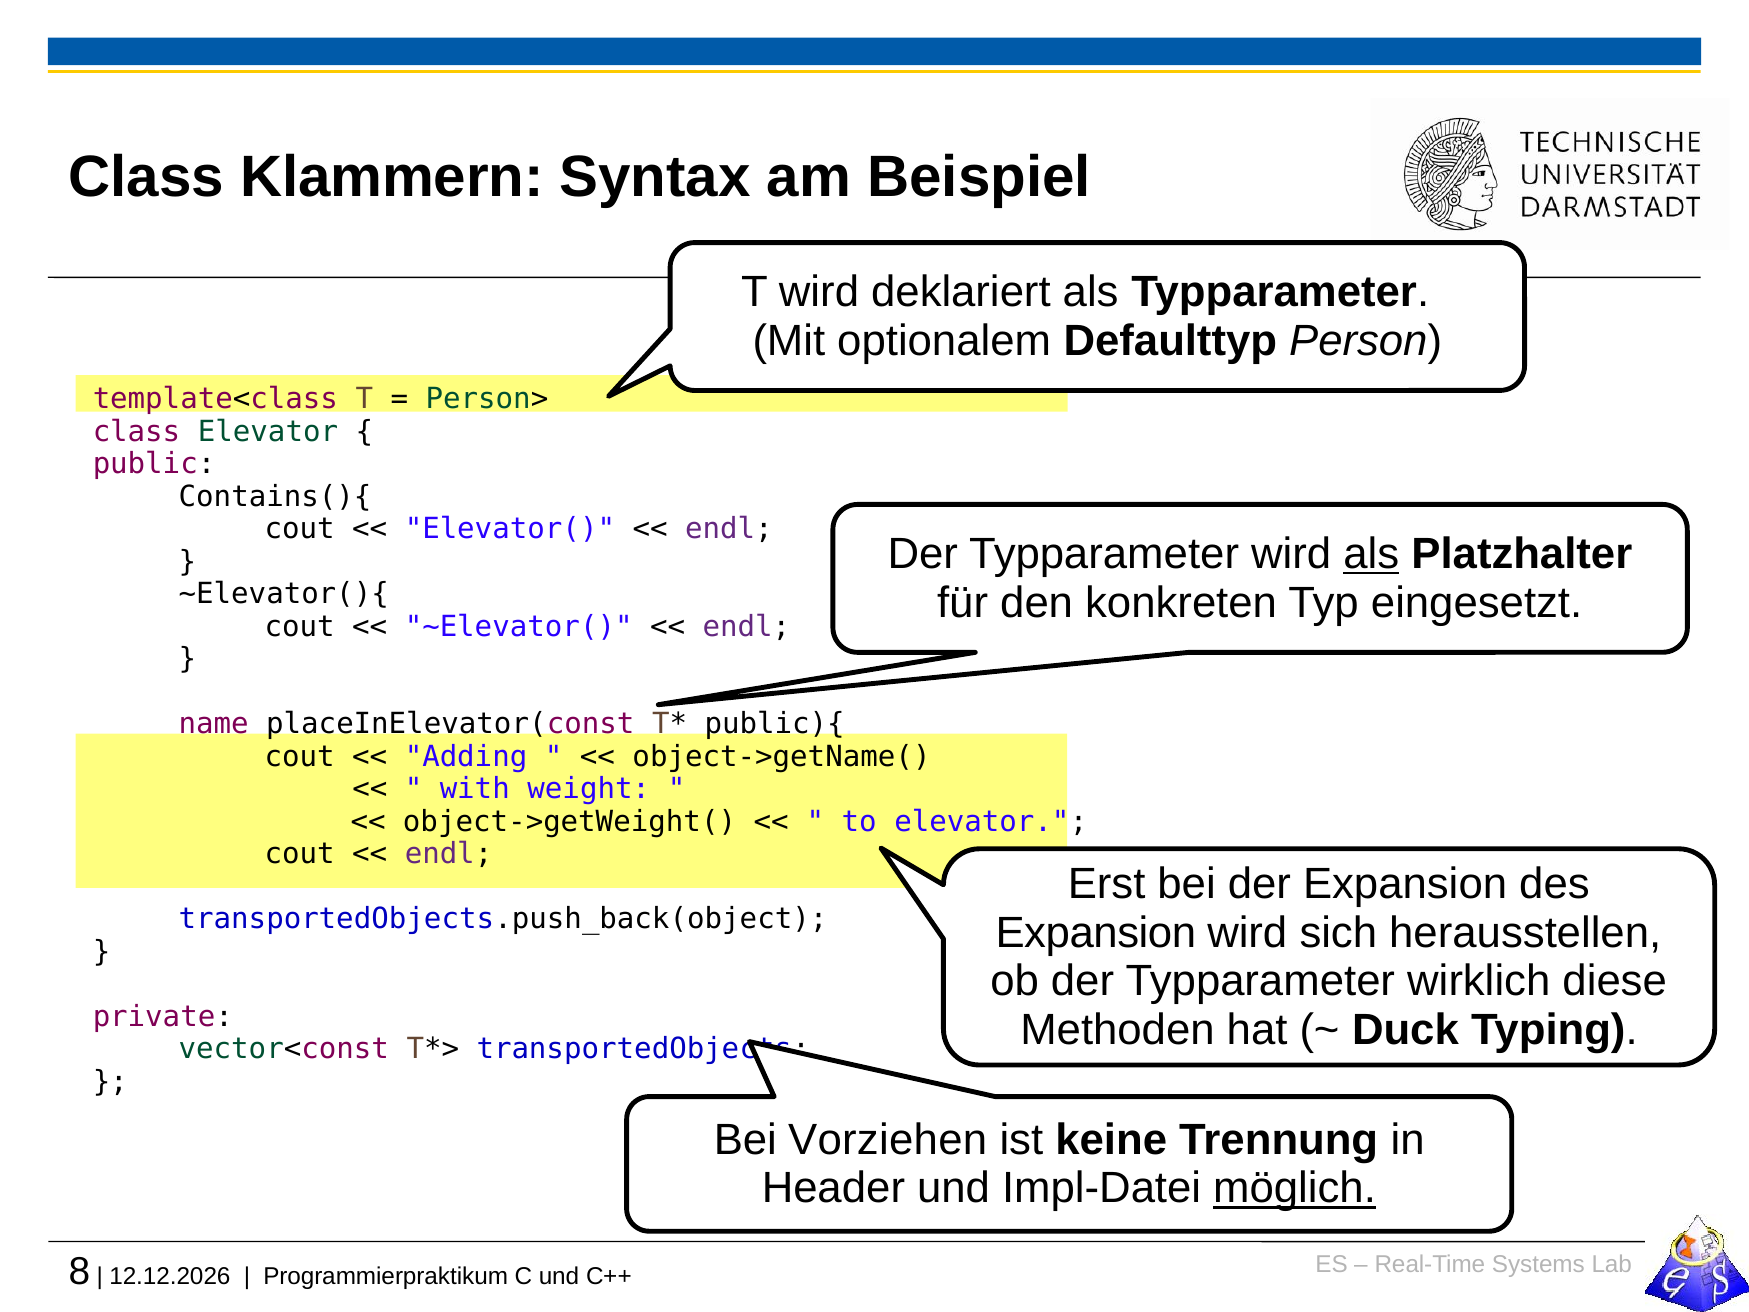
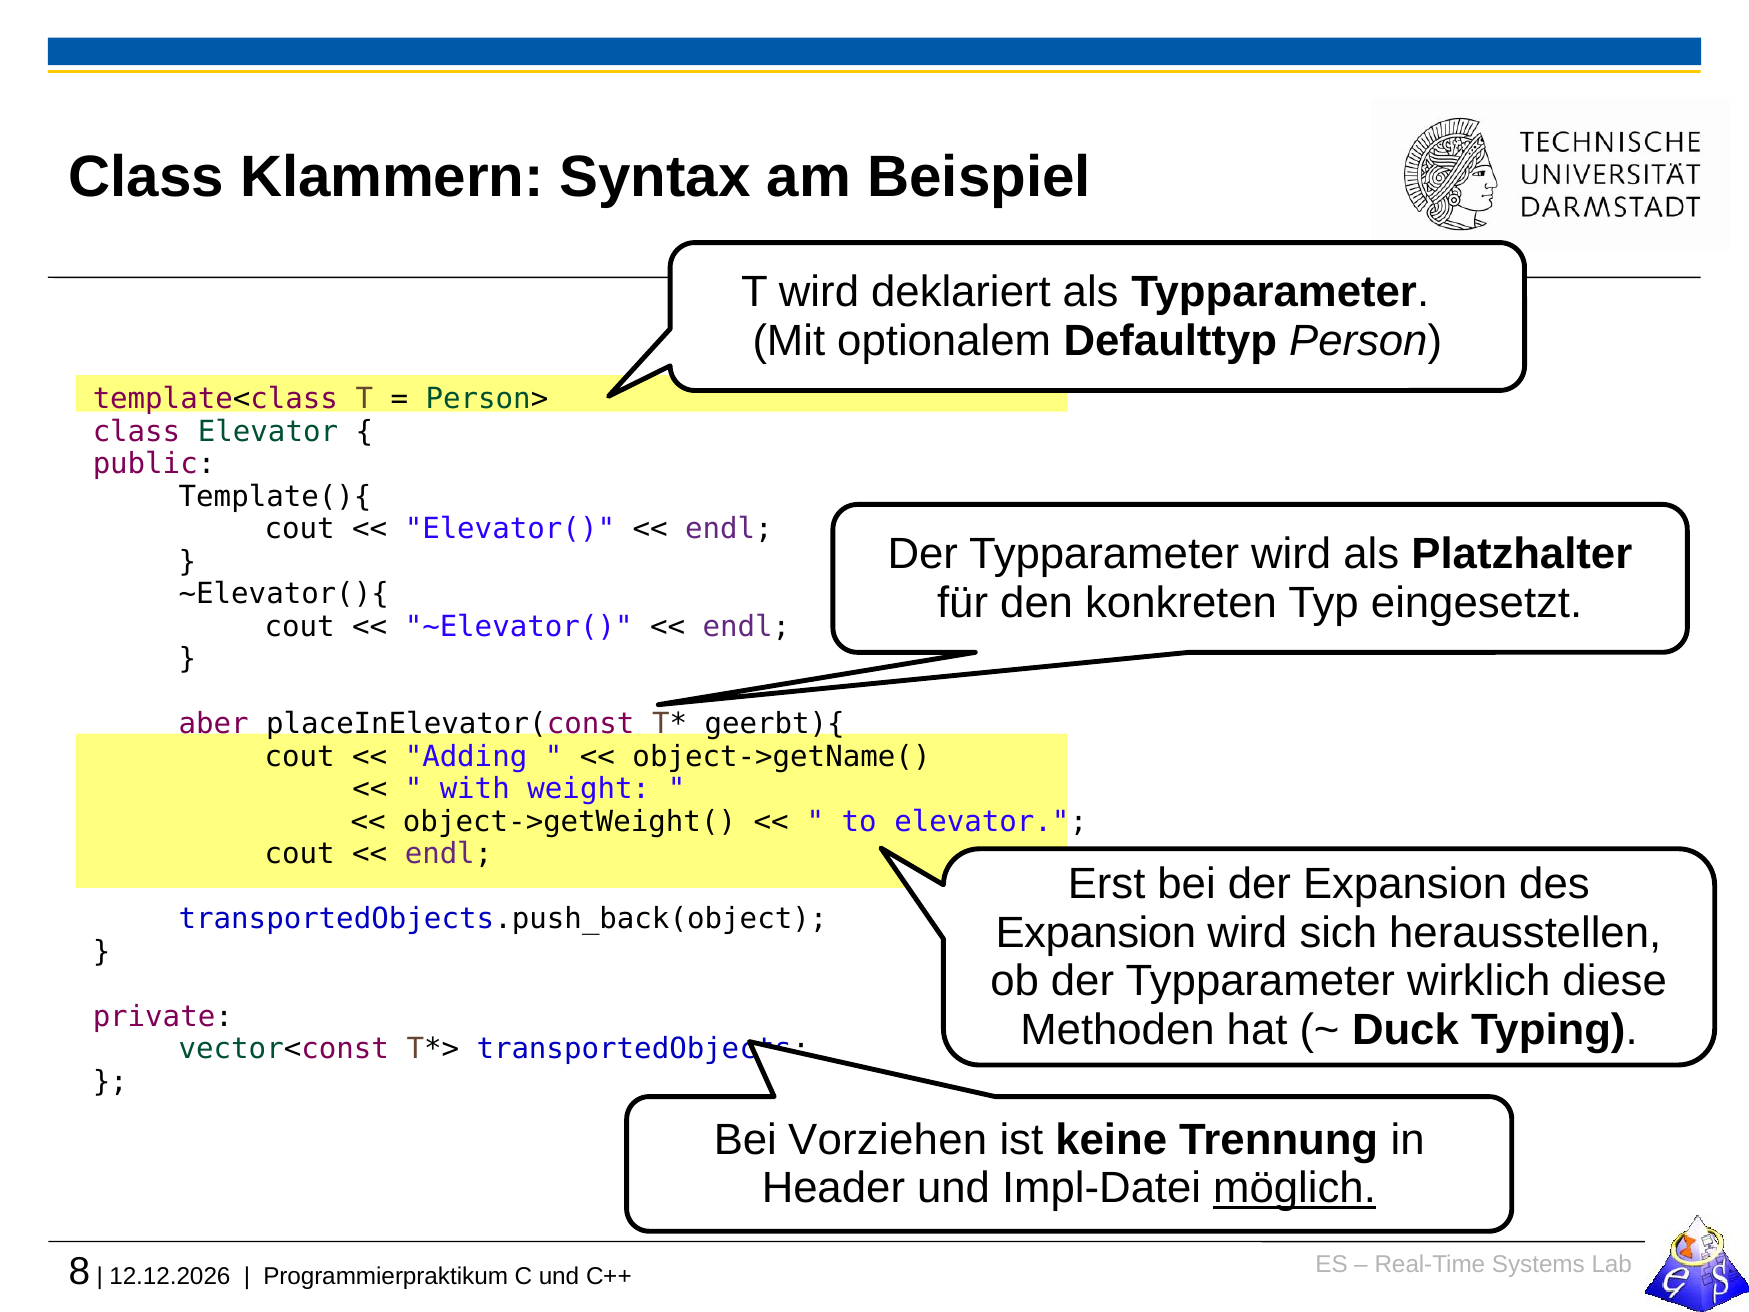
Contains(){: Contains(){ -> Template(){ (275, 497)
als underline: present -> none (1371, 554)
name: name -> aber (214, 724)
public){: public){ -> geerbt){ (775, 724)
